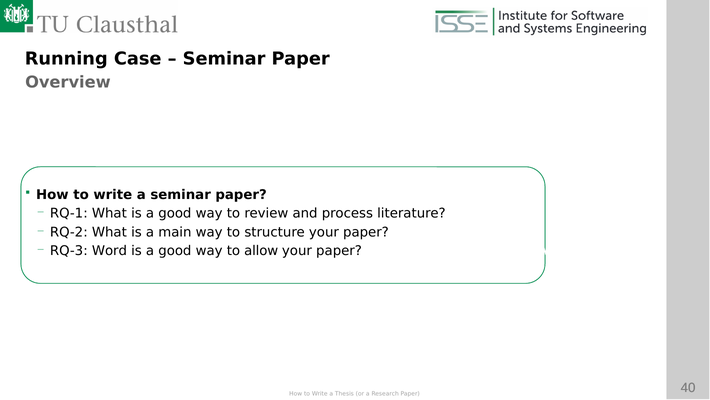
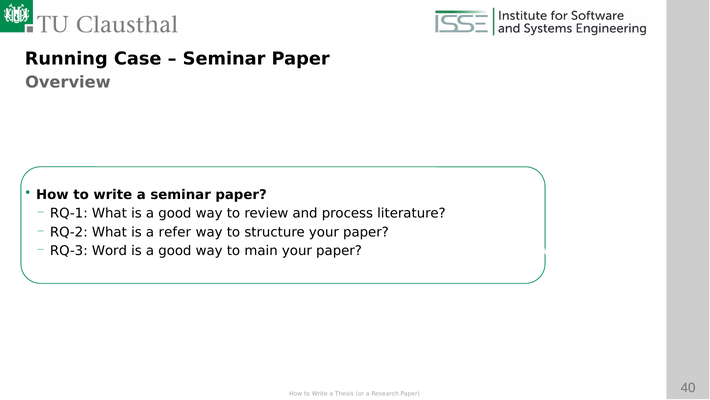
main: main -> refer (175, 232)
allow: allow -> main (261, 250)
